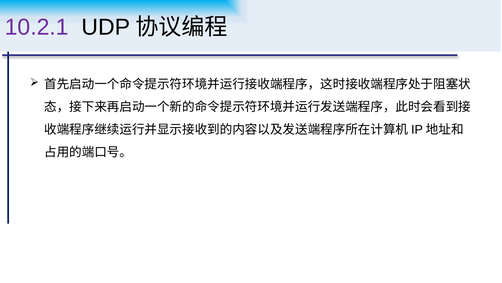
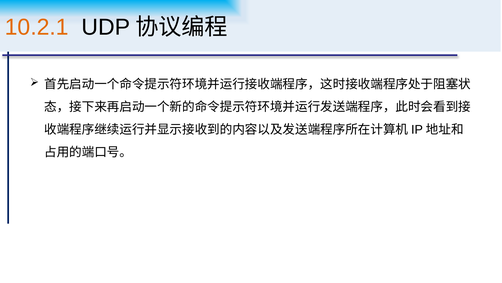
10.2.1 colour: purple -> orange (37, 27)
